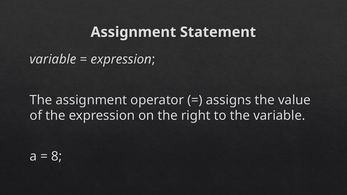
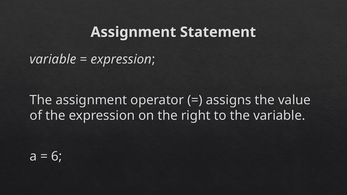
8: 8 -> 6 (57, 157)
